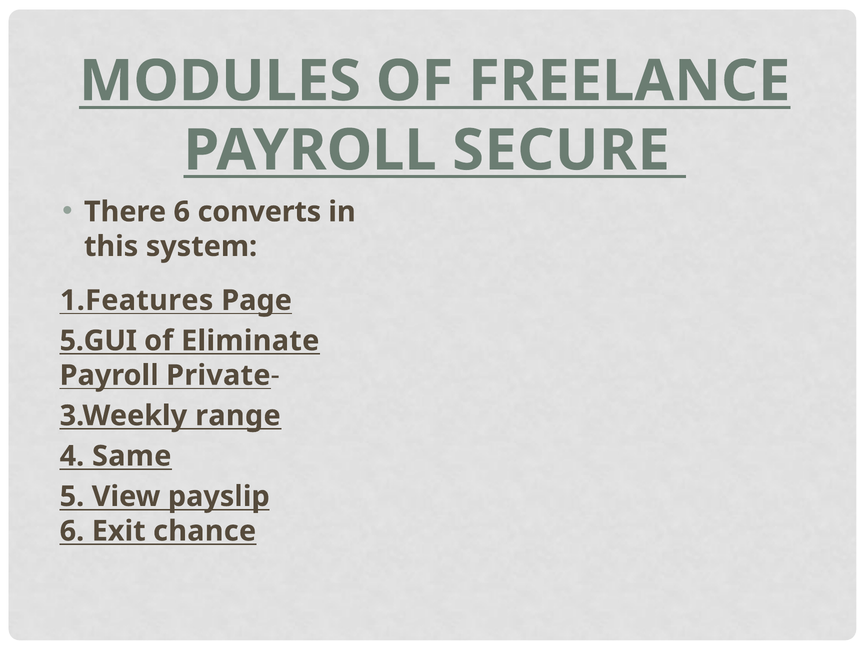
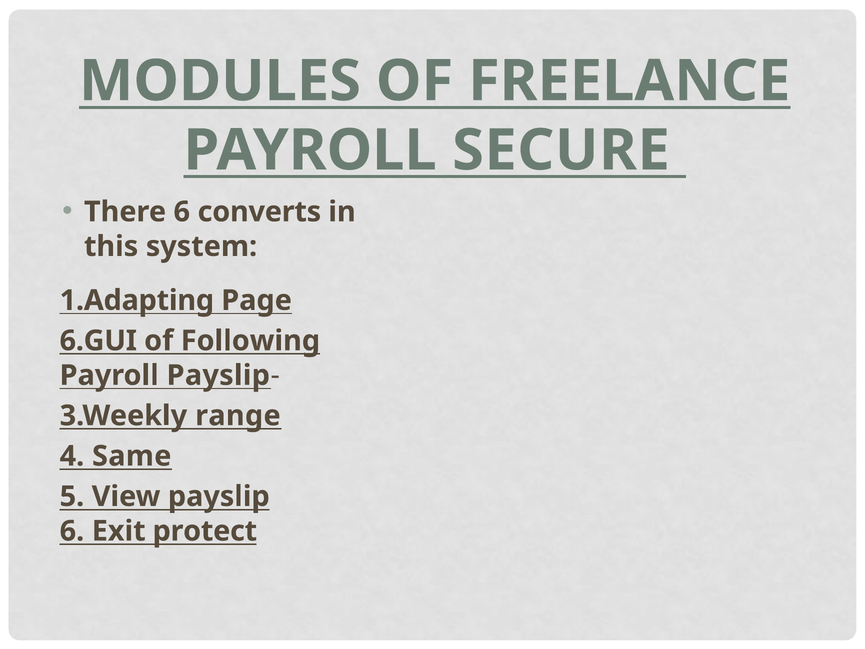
1.Features: 1.Features -> 1.Adapting (137, 300)
5.GUI: 5.GUI -> 6.GUI (98, 341)
Eliminate: Eliminate -> Following (250, 341)
Payroll Private: Private -> Payslip (218, 375)
chance: chance -> protect (205, 531)
